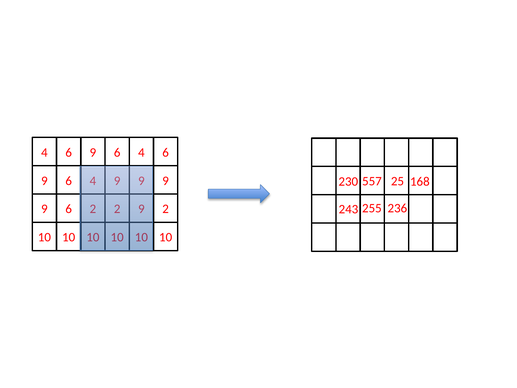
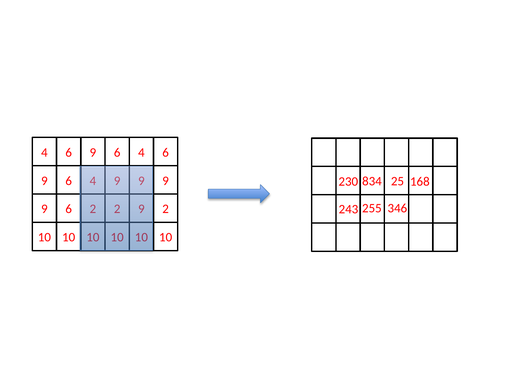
557: 557 -> 834 (372, 181)
236: 236 -> 346 (397, 208)
